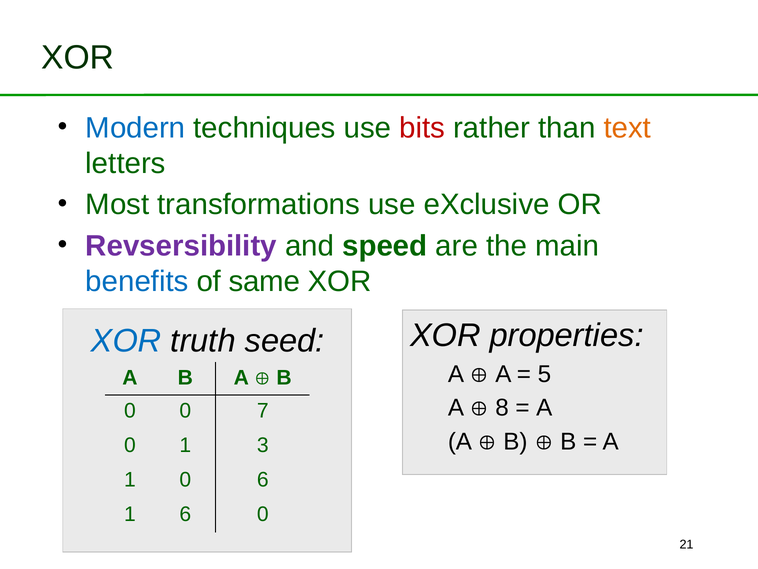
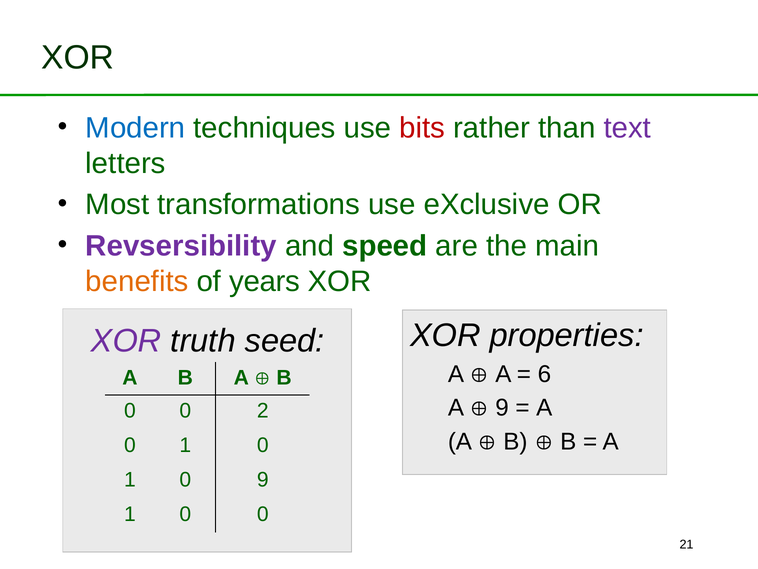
text colour: orange -> purple (627, 128)
benefits colour: blue -> orange (137, 281)
same: same -> years (265, 281)
XOR colour: blue -> purple (126, 341)
5: 5 -> 6 (544, 374)
8: 8 -> 9 (502, 408)
7: 7 -> 2 (263, 411)
3: 3 -> 0 (263, 445)
0 6: 6 -> 9 (263, 479)
6: 6 -> 0 (185, 514)
